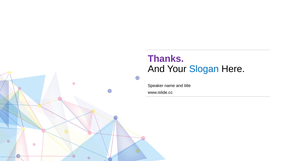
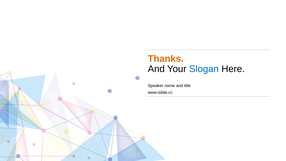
Thanks colour: purple -> orange (166, 59)
